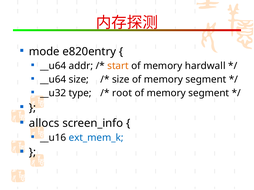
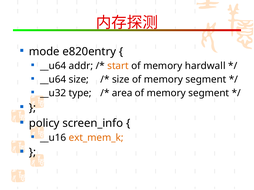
root: root -> area (122, 93)
allocs: allocs -> policy (44, 124)
ext_mem_k colour: blue -> orange (96, 138)
